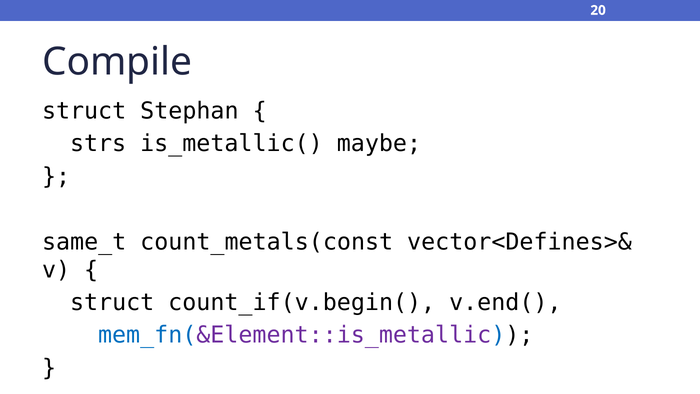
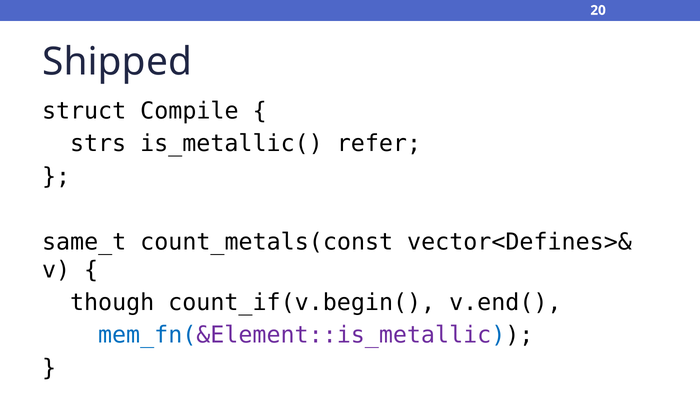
Compile: Compile -> Shipped (117, 62)
Stephan: Stephan -> Compile (189, 111)
maybe: maybe -> refer (379, 144)
struct: struct -> though (112, 302)
